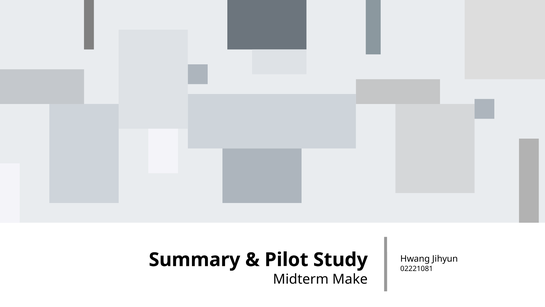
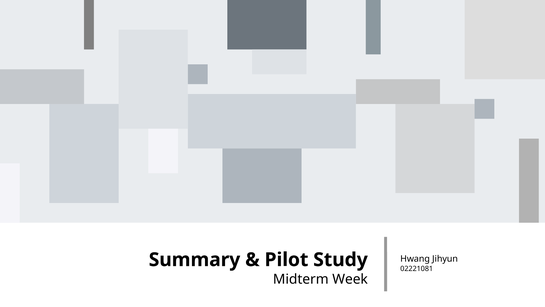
Make: Make -> Week (350, 279)
